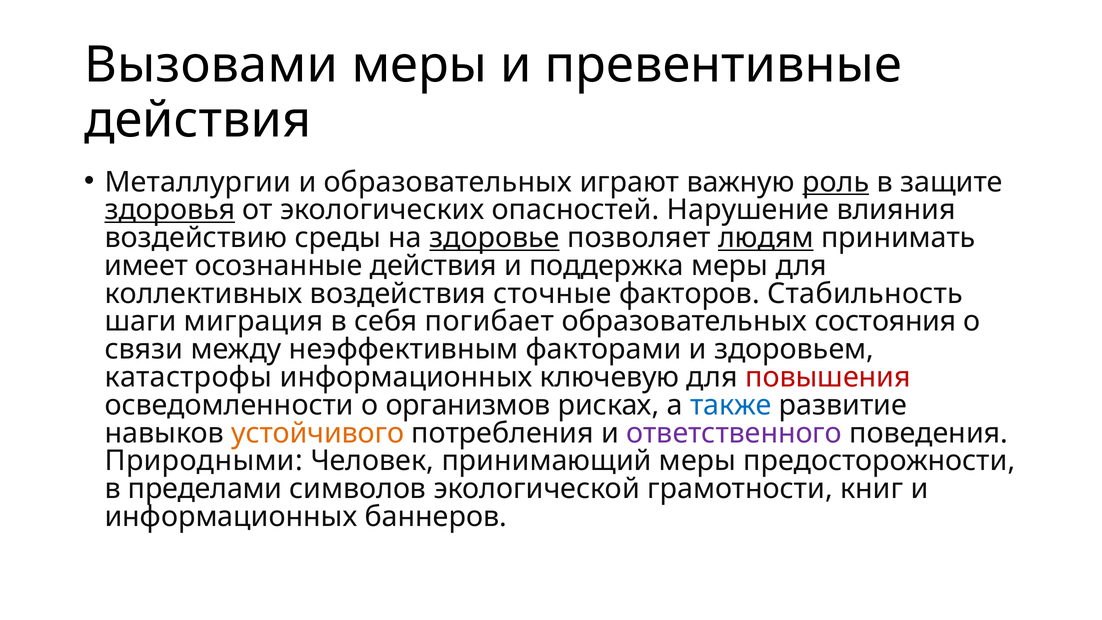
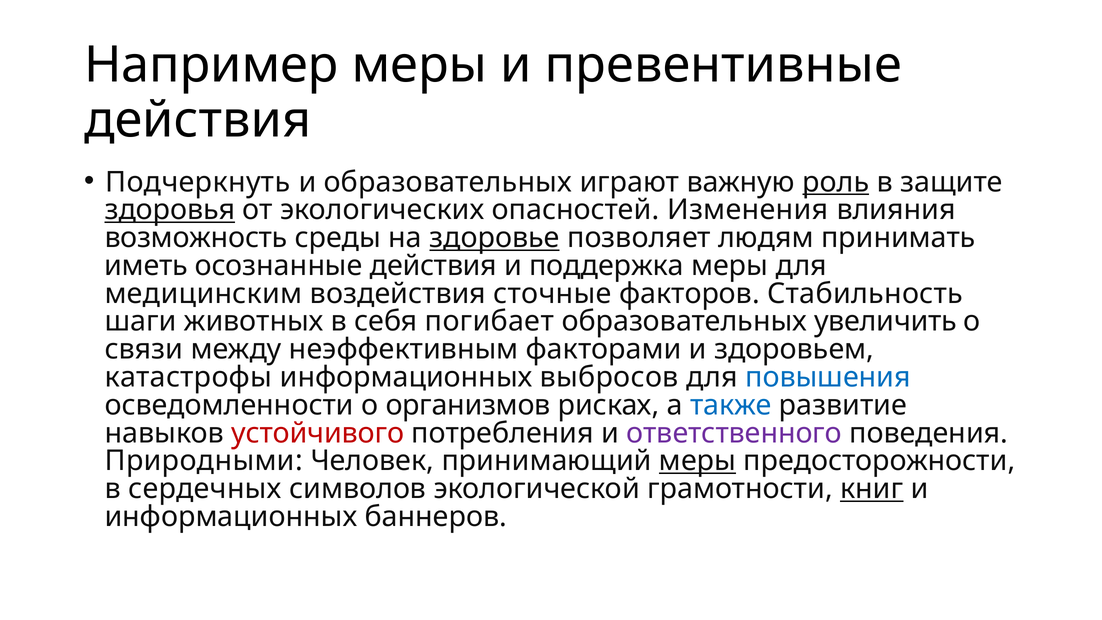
Вызовами: Вызовами -> Например (211, 65)
Металлургии: Металлургии -> Подчеркнуть (198, 182)
Нарушение: Нарушение -> Изменения (748, 210)
воздействию: воздействию -> возможность (196, 238)
людям underline: present -> none (766, 238)
имеет: имеет -> иметь (146, 266)
коллективных: коллективных -> медицинским (204, 294)
миграция: миграция -> животных (254, 321)
состояния: состояния -> увеличить (886, 321)
ключевую: ключевую -> выбросов (609, 377)
повышения colour: red -> blue (828, 377)
устойчивого colour: orange -> red (318, 433)
меры underline: none -> present (697, 461)
пределами: пределами -> сердечных (205, 489)
книг underline: none -> present (872, 489)
